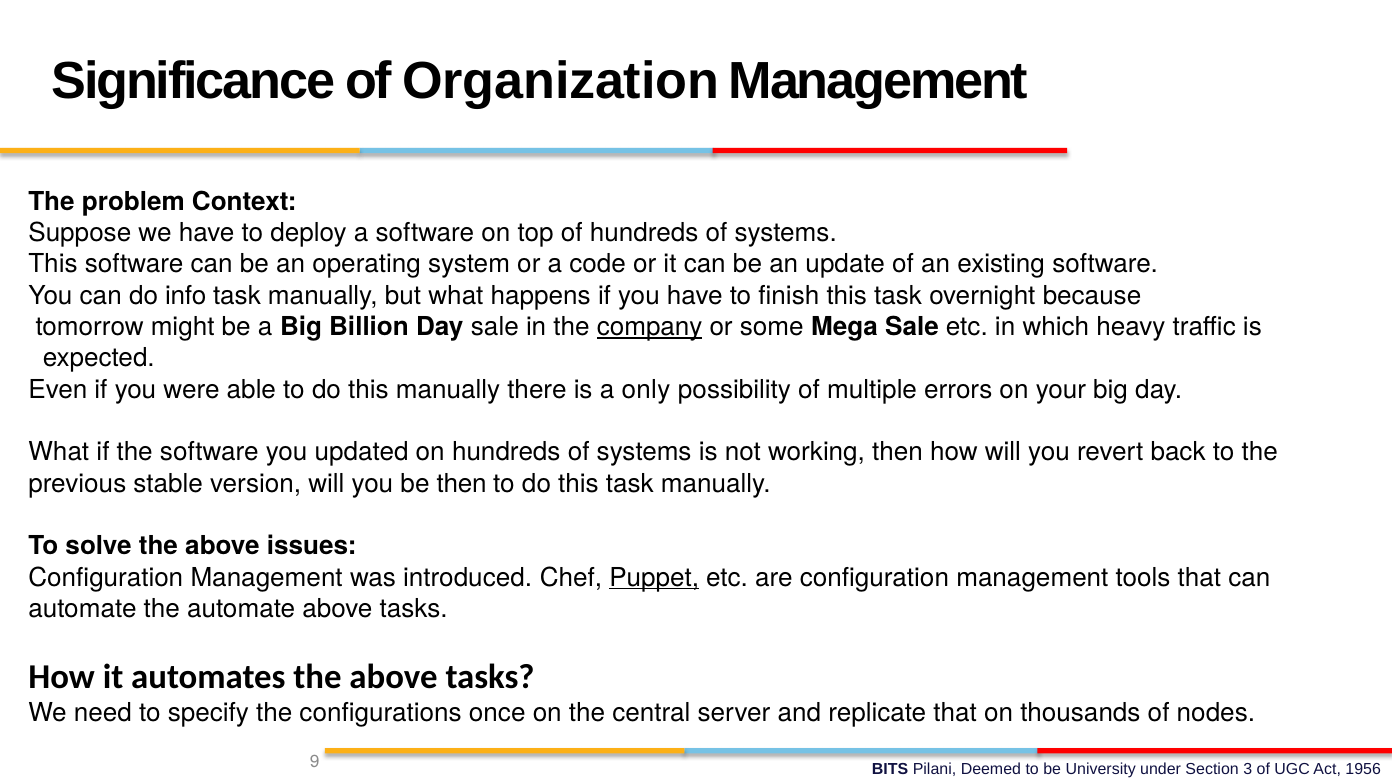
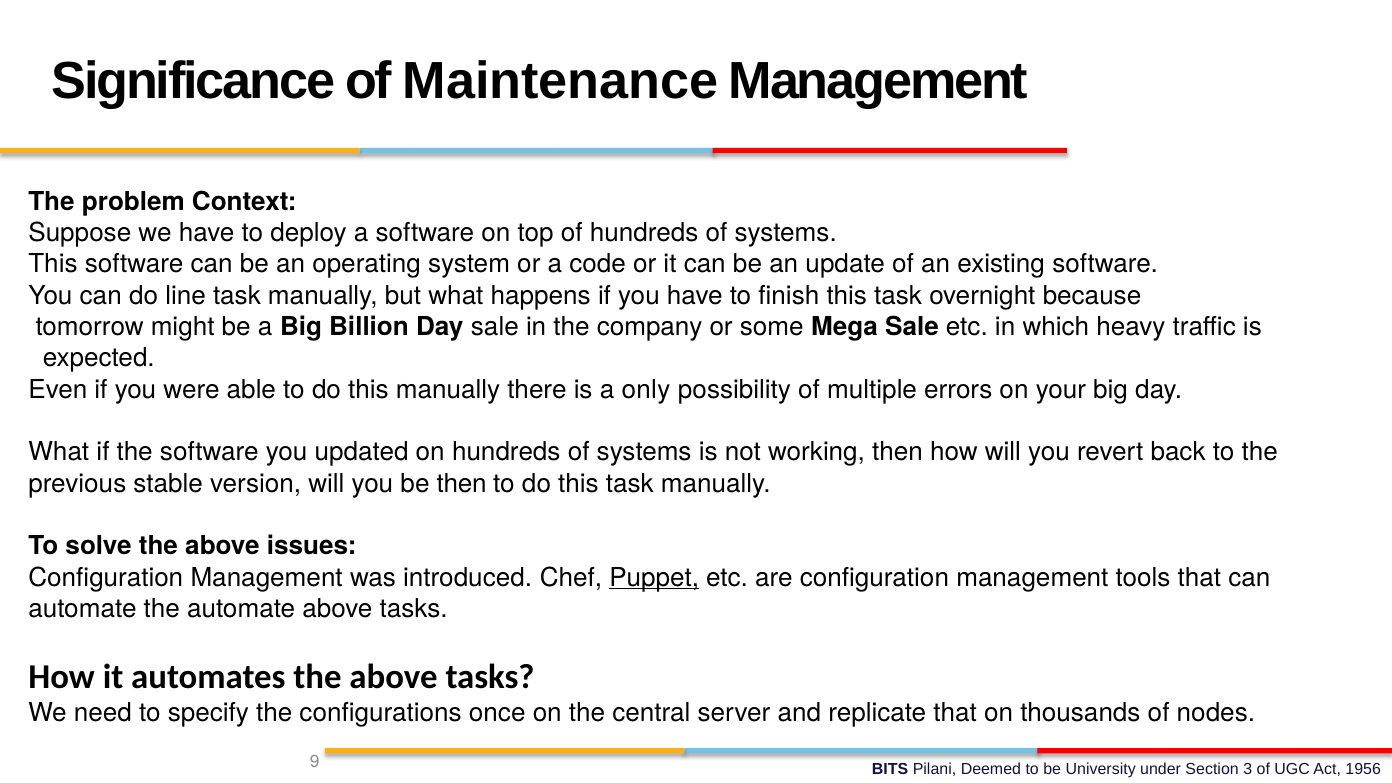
Organization: Organization -> Maintenance (561, 81)
info: info -> line (186, 296)
company underline: present -> none (650, 327)
